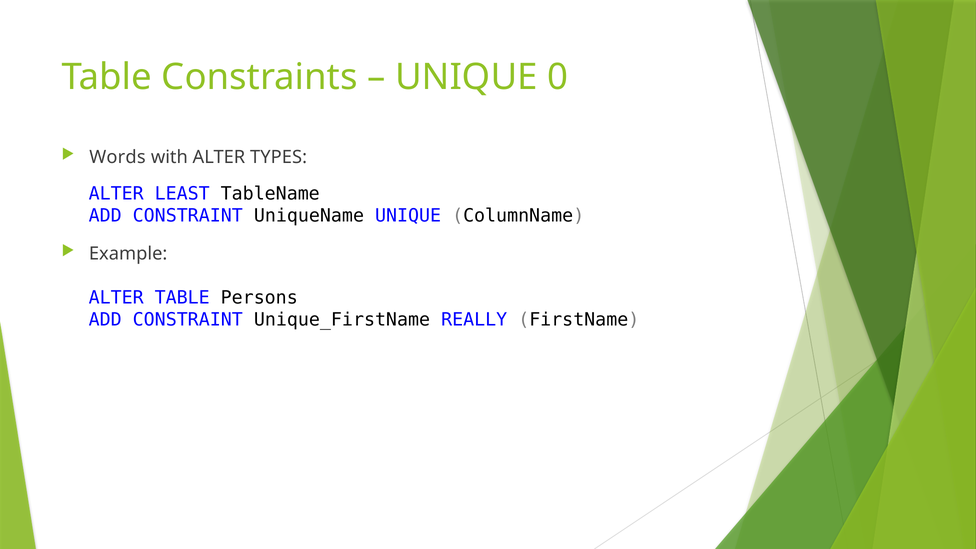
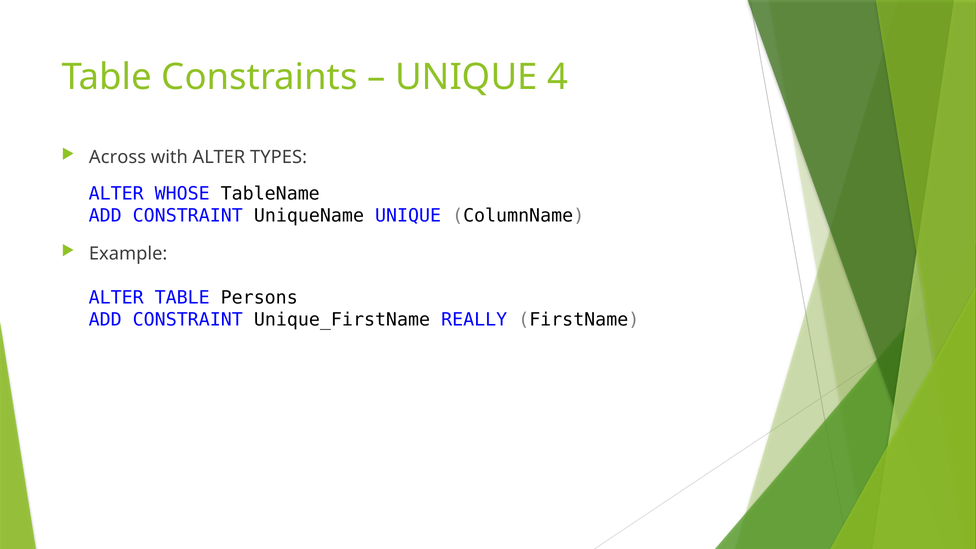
0: 0 -> 4 (558, 77)
Words: Words -> Across (118, 157)
LEAST: LEAST -> WHOSE (182, 194)
